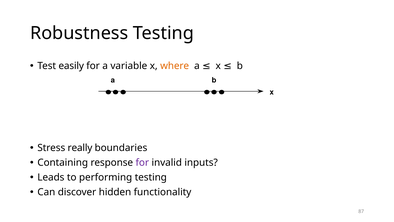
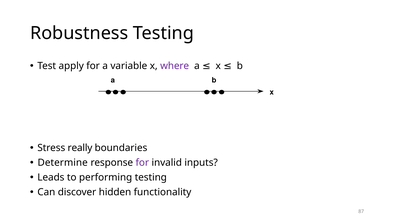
easily: easily -> apply (71, 66)
where colour: orange -> purple (175, 66)
Containing: Containing -> Determine (63, 162)
